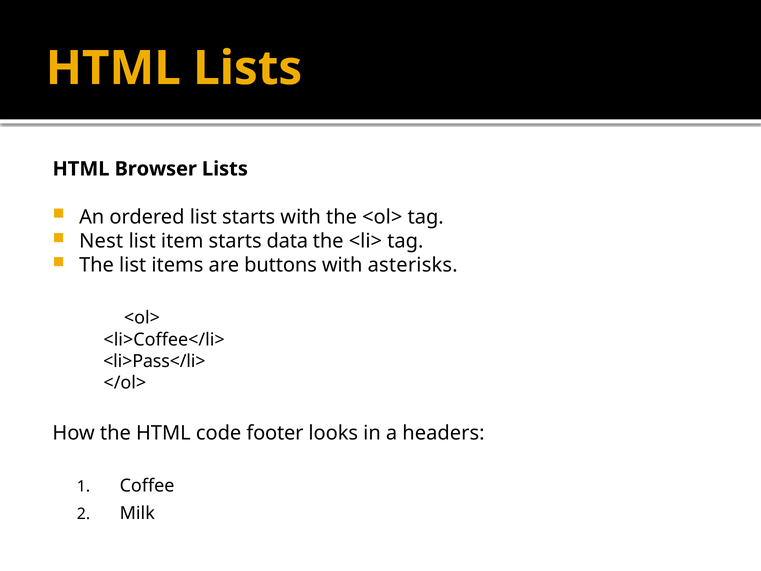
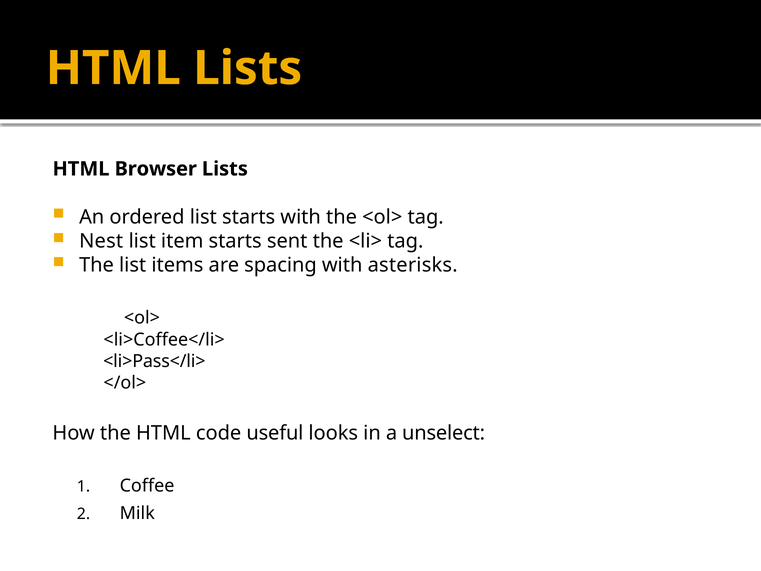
data: data -> sent (287, 241)
buttons: buttons -> spacing (281, 265)
footer: footer -> useful (275, 433)
headers: headers -> unselect (444, 433)
